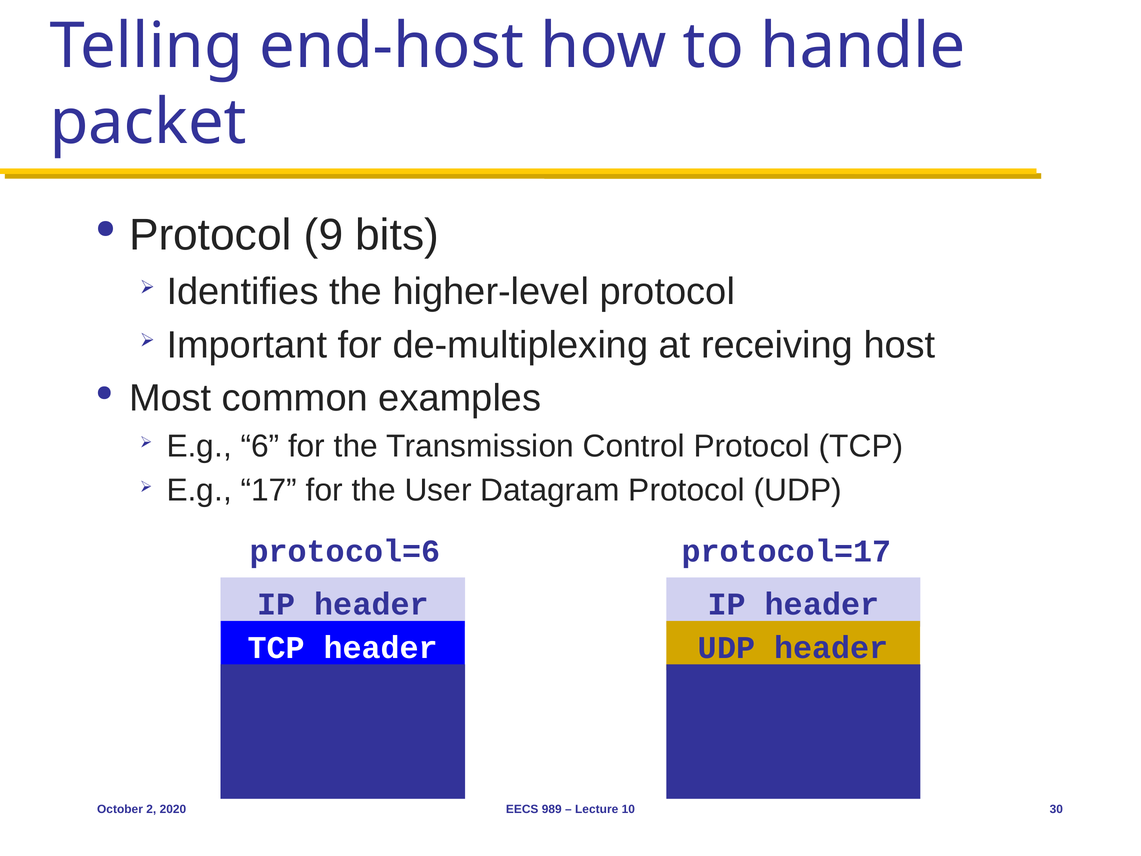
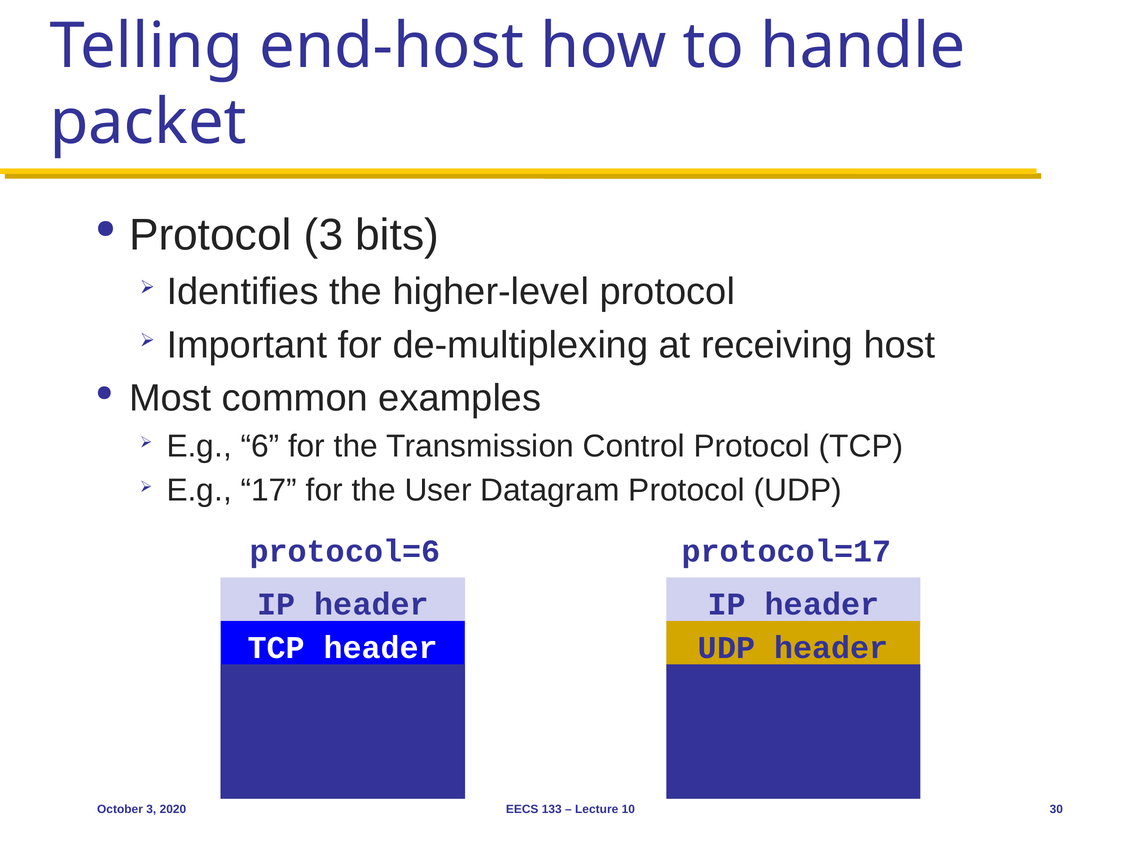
Protocol 9: 9 -> 3 (323, 235)
October 2: 2 -> 3 (151, 809)
989: 989 -> 133 (552, 809)
